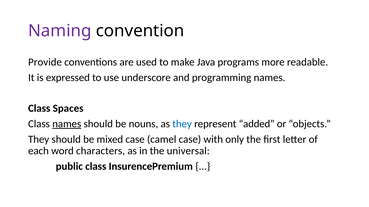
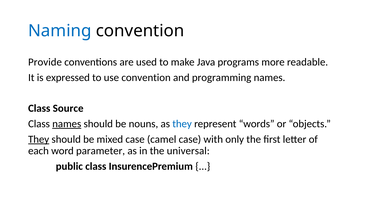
Naming colour: purple -> blue (60, 31)
use underscore: underscore -> convention (146, 78)
Spaces: Spaces -> Source (68, 109)
added: added -> words (257, 124)
They underline: none -> present (39, 140)
characters: characters -> parameter (101, 151)
